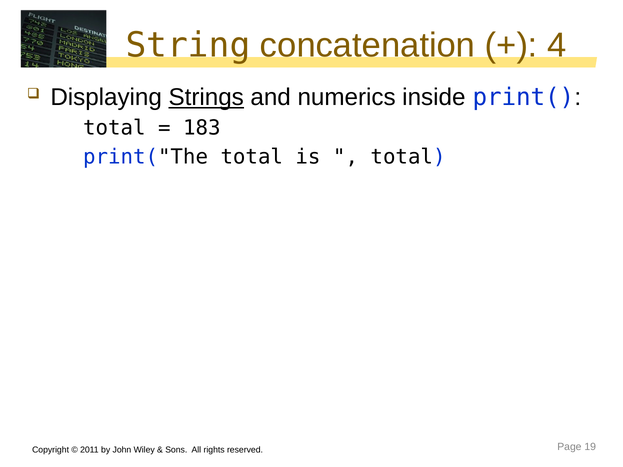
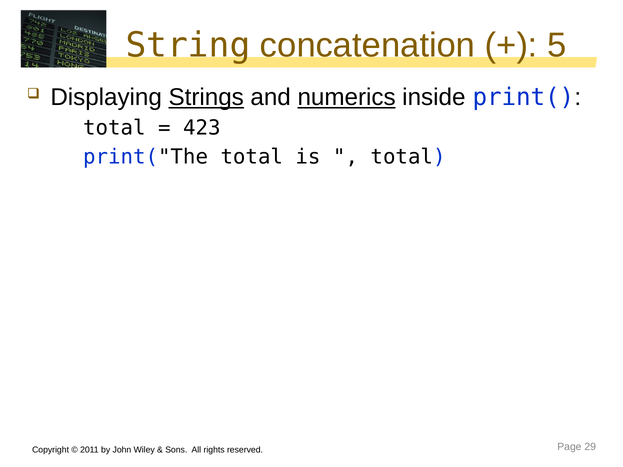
4: 4 -> 5 (557, 46)
numerics underline: none -> present (347, 97)
183: 183 -> 423 (202, 128)
19: 19 -> 29 (590, 447)
